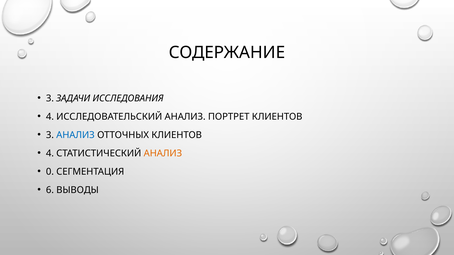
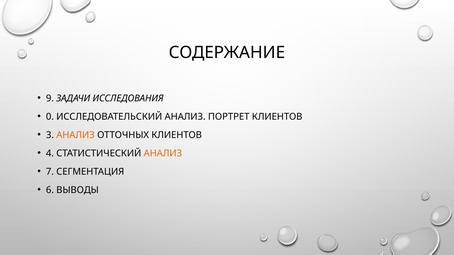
3: 3 -> 9 (50, 98)
4: 4 -> 0 (50, 117)
АНАЛИЗ colour: blue -> orange (76, 135)
0: 0 -> 7 (50, 172)
